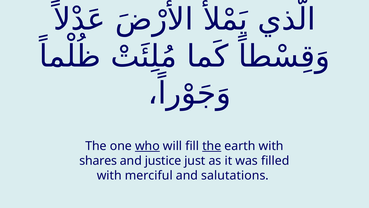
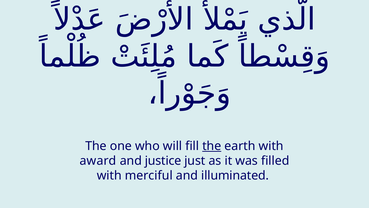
who underline: present -> none (147, 146)
shares: shares -> award (98, 160)
salutations: salutations -> illuminated (235, 175)
